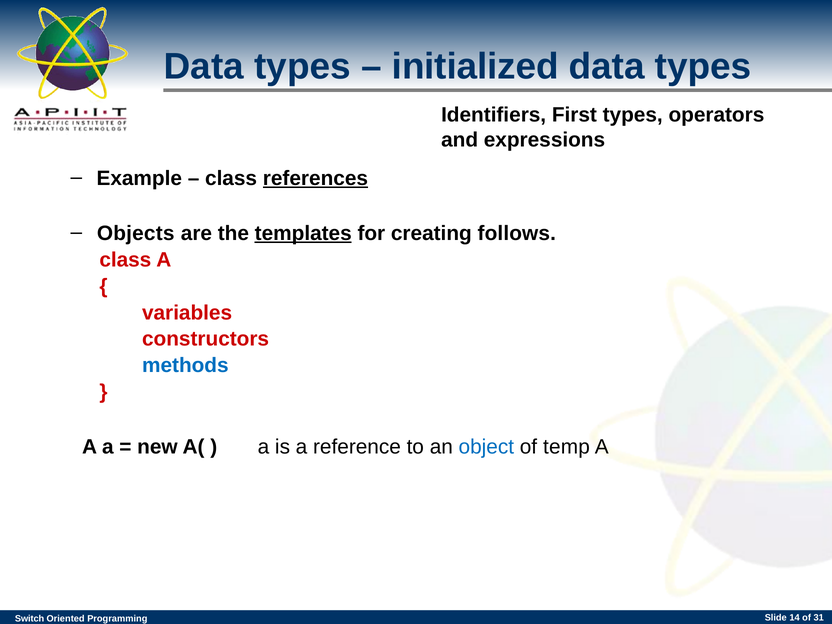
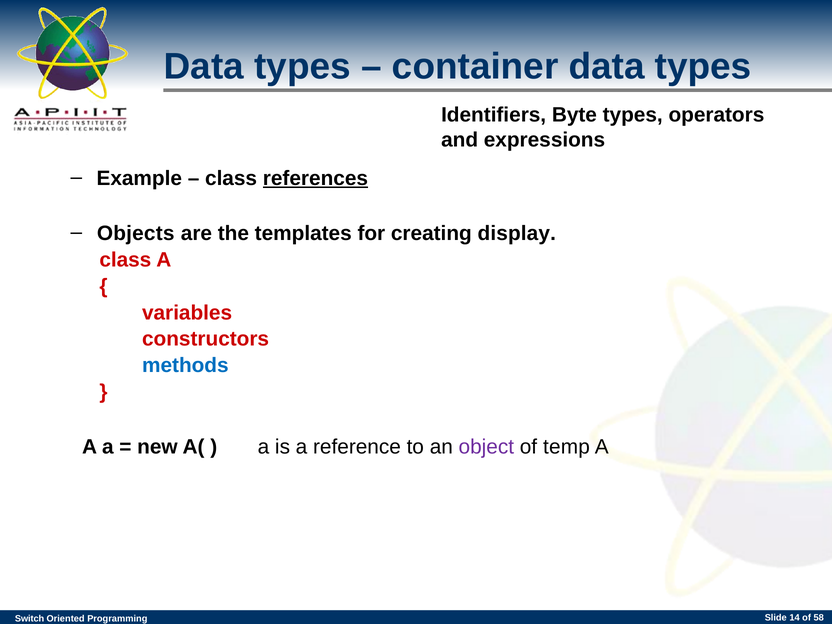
initialized: initialized -> container (475, 66)
First: First -> Byte (574, 115)
templates underline: present -> none (303, 233)
follows: follows -> display (517, 233)
object colour: blue -> purple (486, 447)
31: 31 -> 58 (819, 618)
